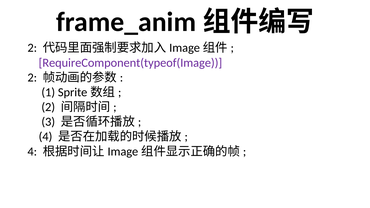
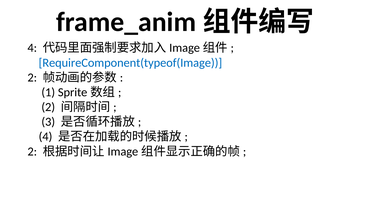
2: 2 -> 4 (32, 48)
RequireComponent(typeof(Image colour: purple -> blue (130, 63)
4: 4 -> 2 (32, 152)
